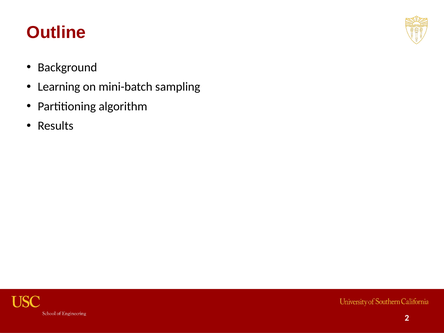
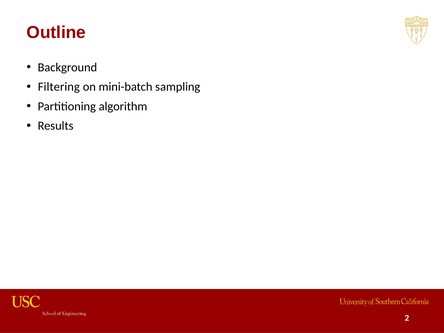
Learning: Learning -> Filtering (59, 87)
